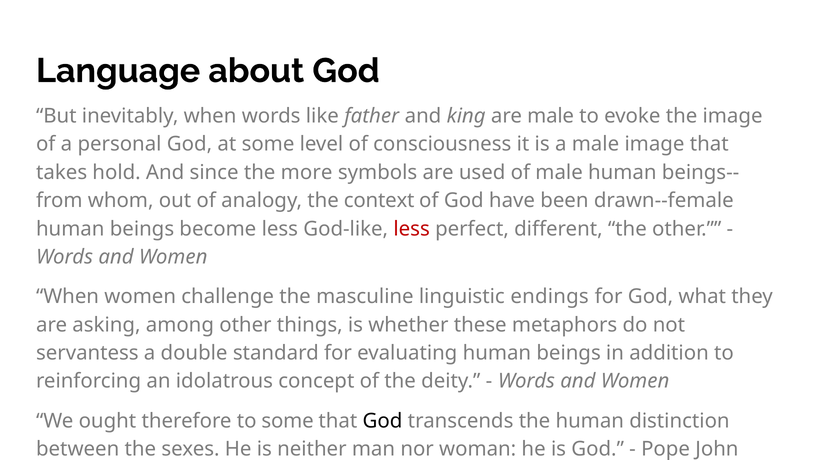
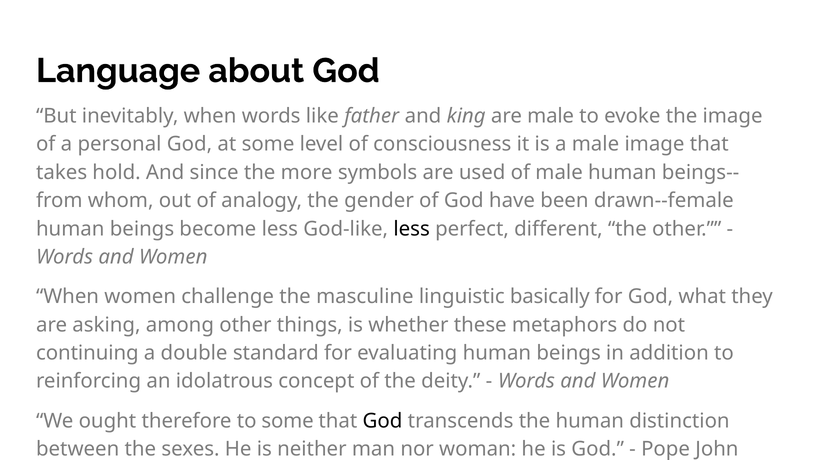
context: context -> gender (379, 201)
less colour: red -> black (412, 229)
endings: endings -> basically (550, 297)
servantess: servantess -> continuing (87, 353)
